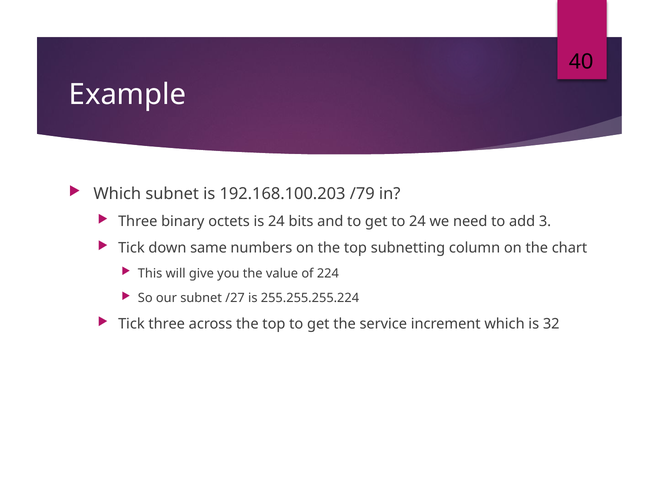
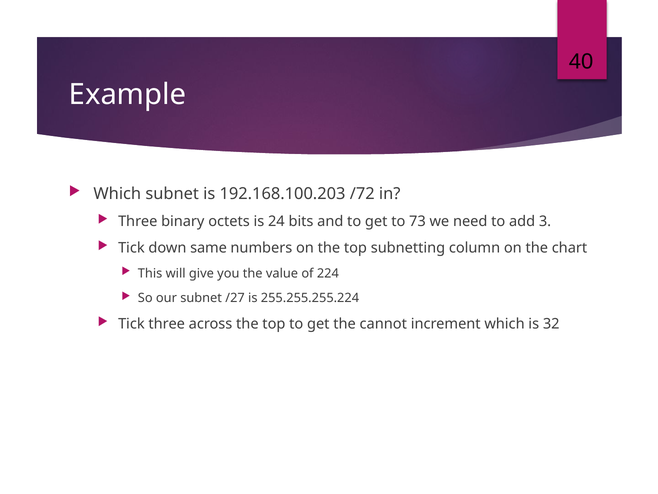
/79: /79 -> /72 (362, 193)
to 24: 24 -> 73 (417, 221)
service: service -> cannot (383, 323)
